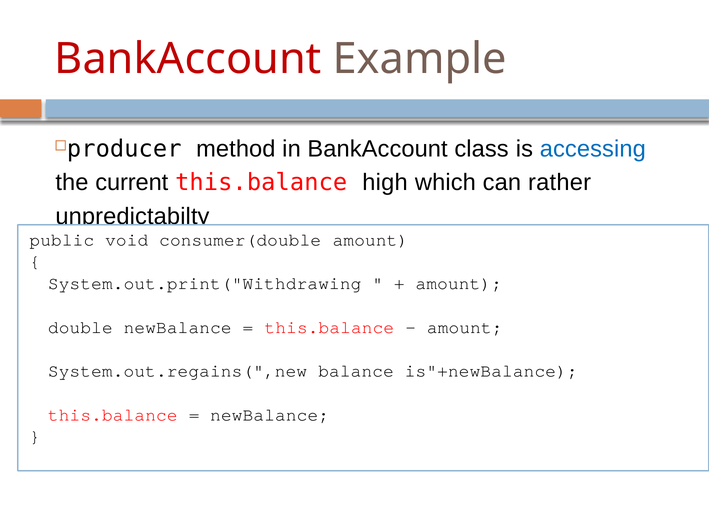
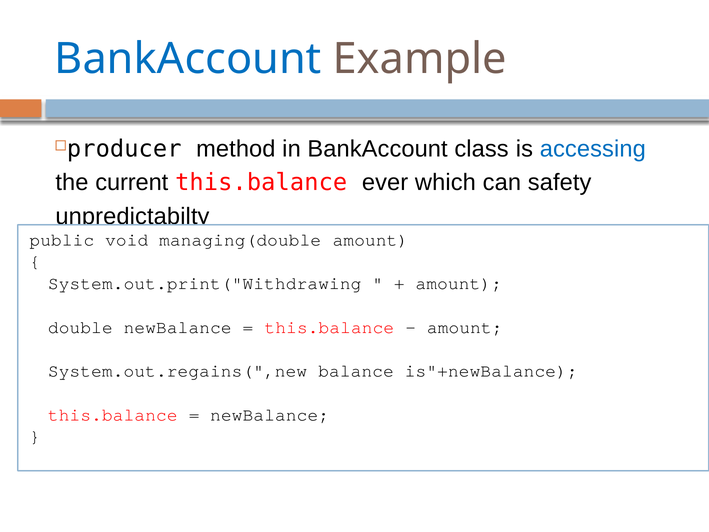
BankAccount colour: red -> blue (188, 59)
high: high -> ever (385, 183)
rather: rather -> safety (560, 183)
consumer(double: consumer(double -> managing(double (240, 240)
